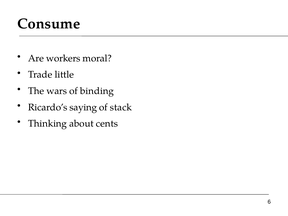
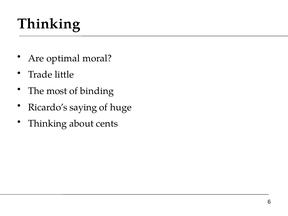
Consume: Consume -> Thinking (49, 24)
workers: workers -> optimal (63, 58)
wars: wars -> most (57, 91)
stack: stack -> huge (121, 107)
